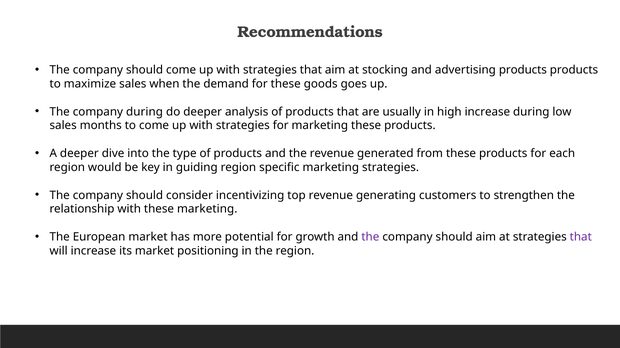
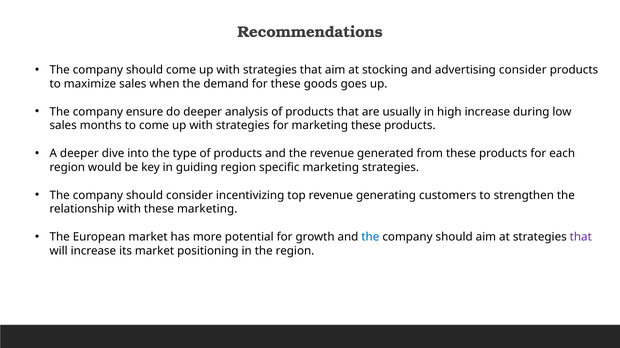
advertising products: products -> consider (523, 70)
company during: during -> ensure (145, 112)
the colour: purple -> blue (370, 238)
